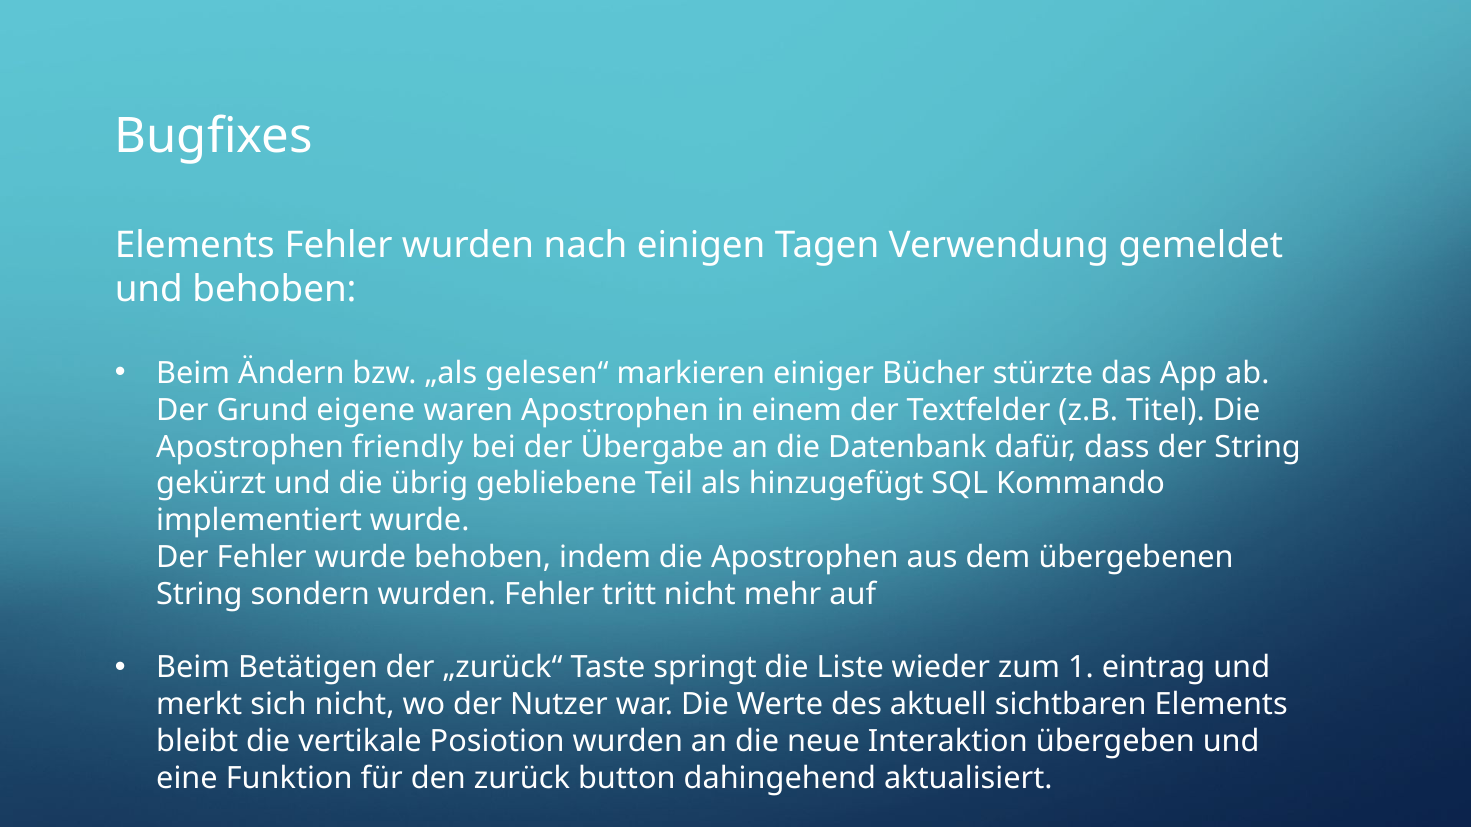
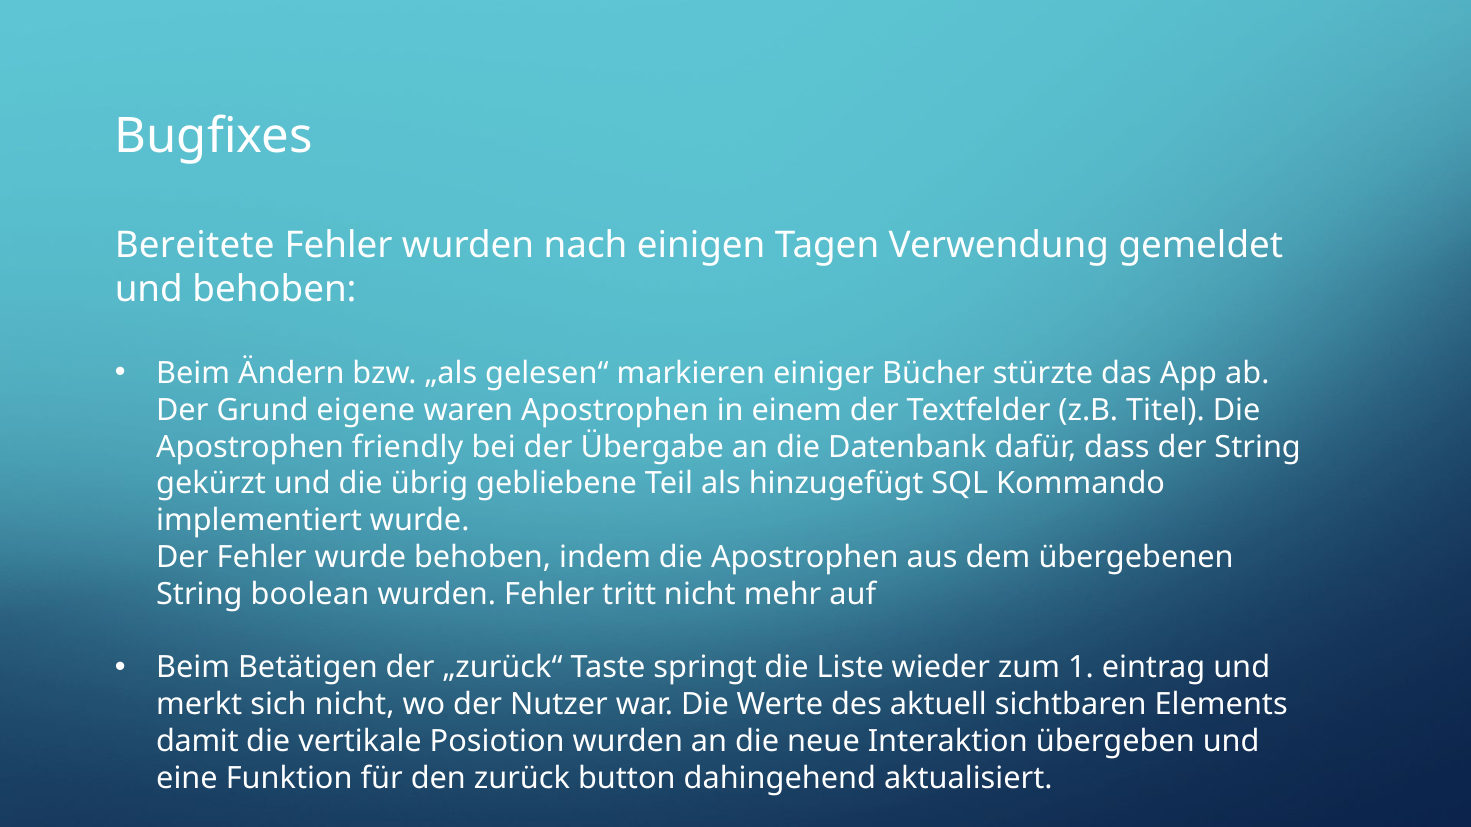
Elements: Elements -> Bereitete (195, 245)
sondern: sondern -> boolean (310, 594)
bleibt: bleibt -> damit (197, 742)
